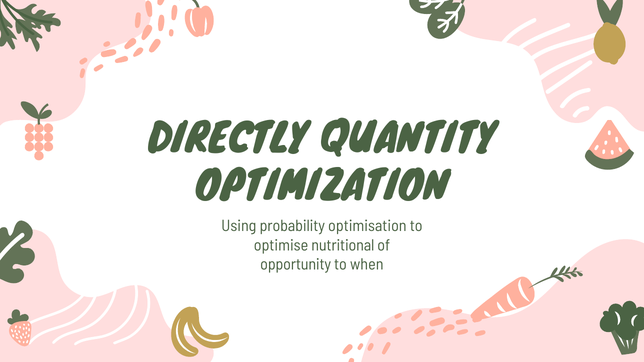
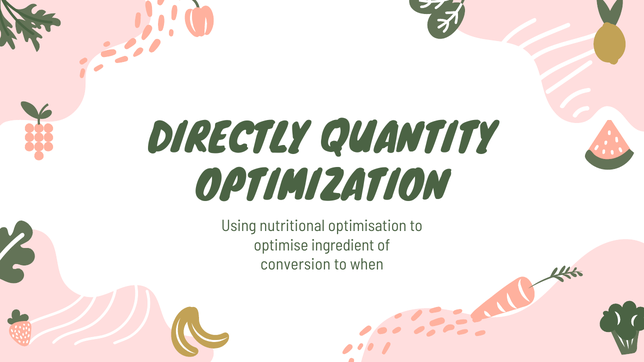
probability: probability -> nutritional (292, 226)
nutritional: nutritional -> ingredient (343, 245)
opportunity: opportunity -> conversion (295, 265)
